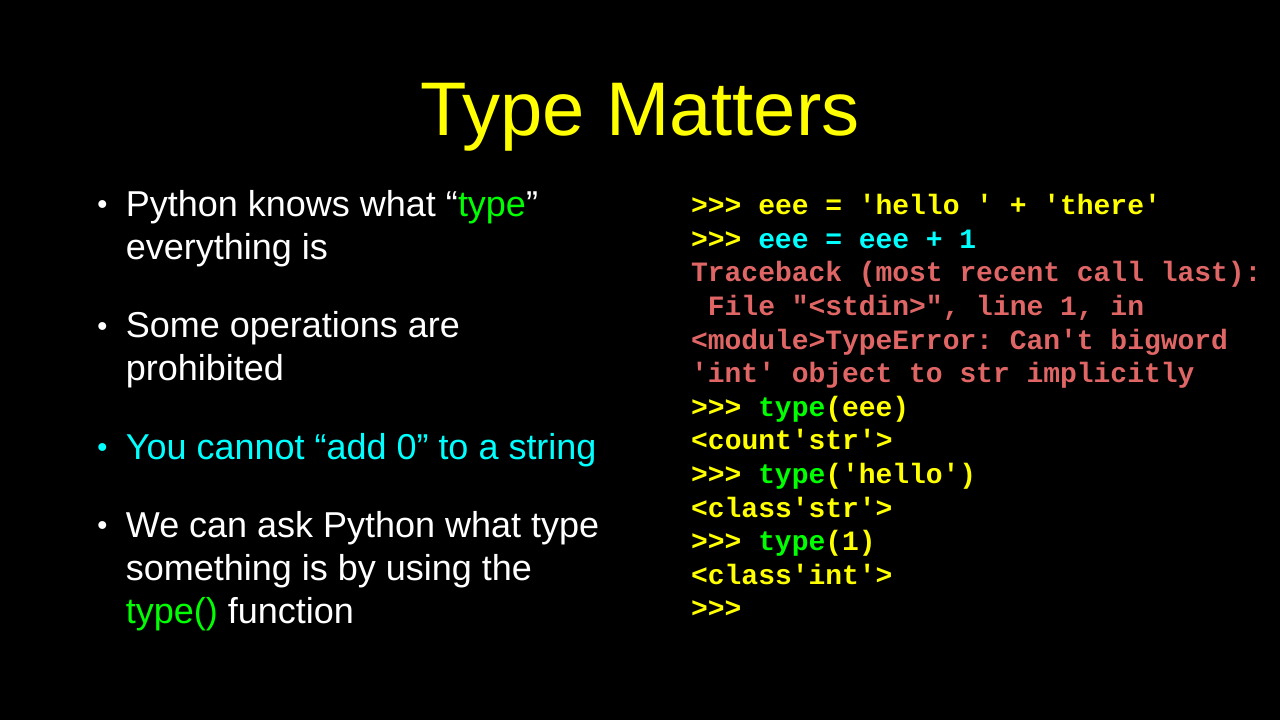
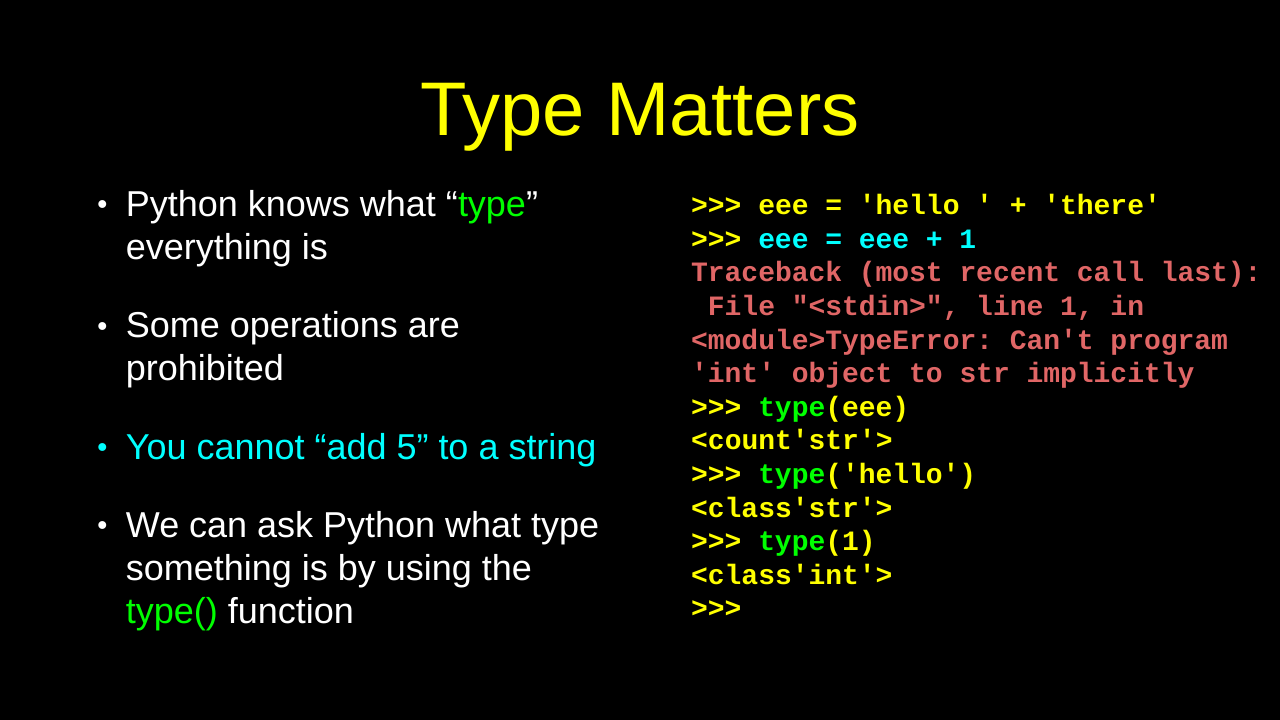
bigword: bigword -> program (1169, 340)
0: 0 -> 5 (413, 447)
